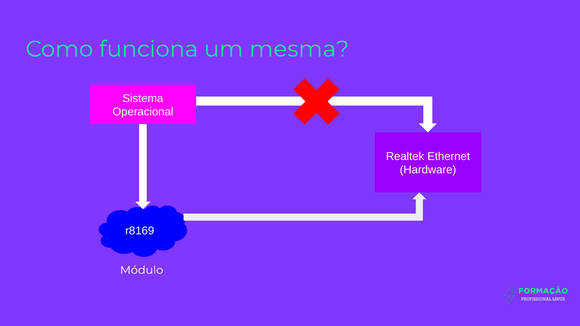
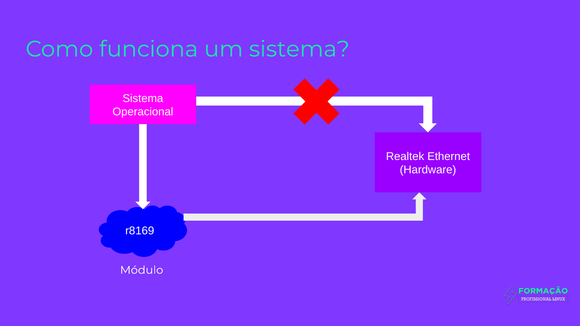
um mesma: mesma -> sistema (299, 49)
